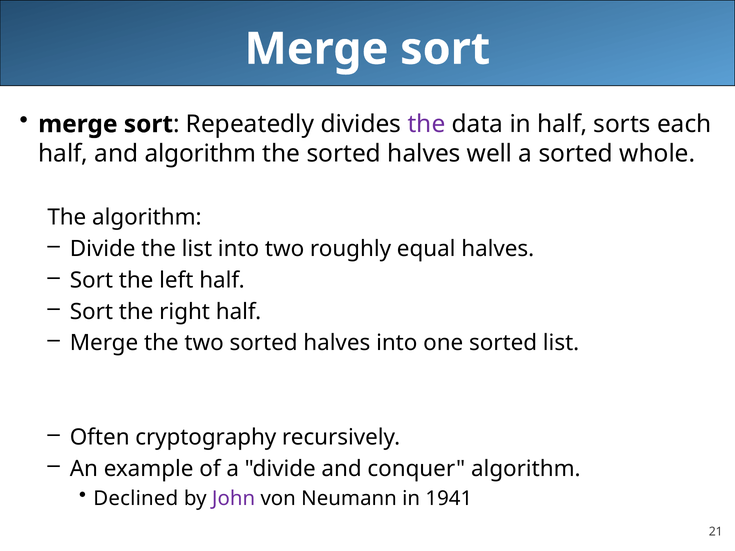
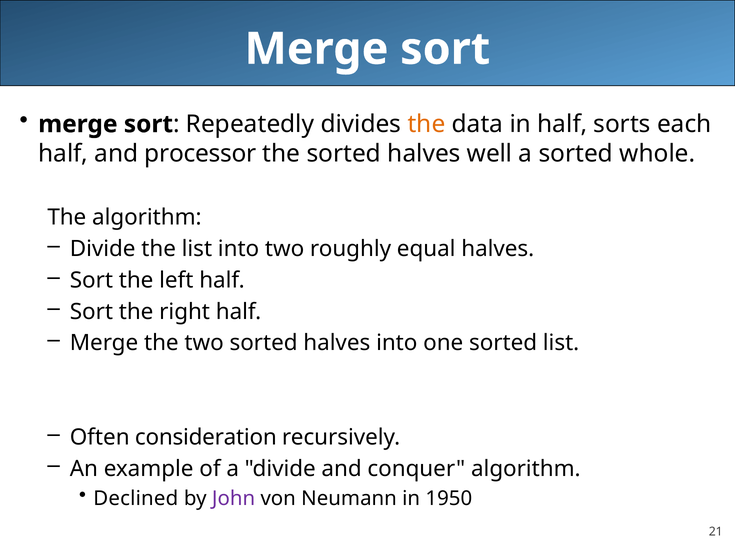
the colour: purple -> orange (427, 124)
and algorithm: algorithm -> processor (200, 154)
cryptography: cryptography -> consideration (206, 438)
1941: 1941 -> 1950 (449, 499)
